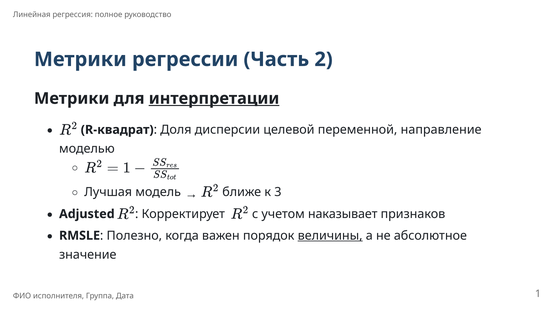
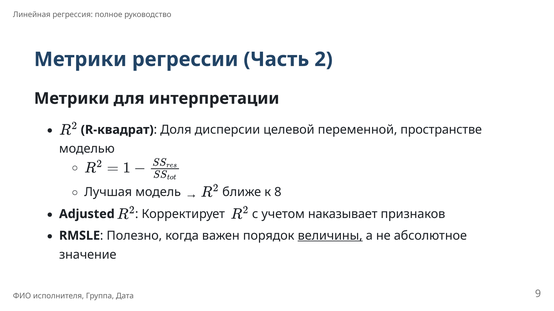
интерпретации underline: present -> none (214, 99)
направление: направление -> пространстве (441, 130)
3: 3 -> 8 (278, 192)
1: 1 -> 9 (538, 294)
